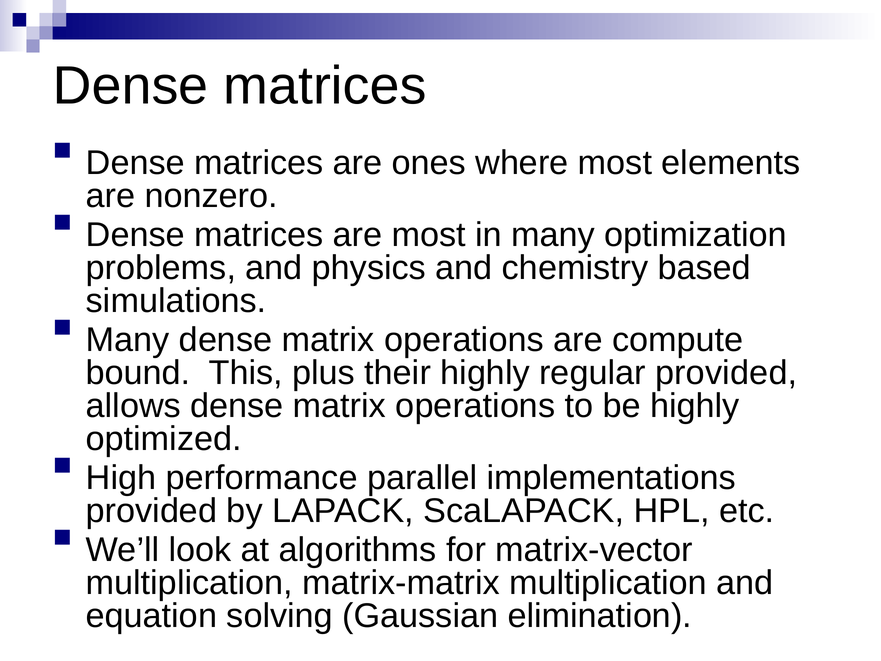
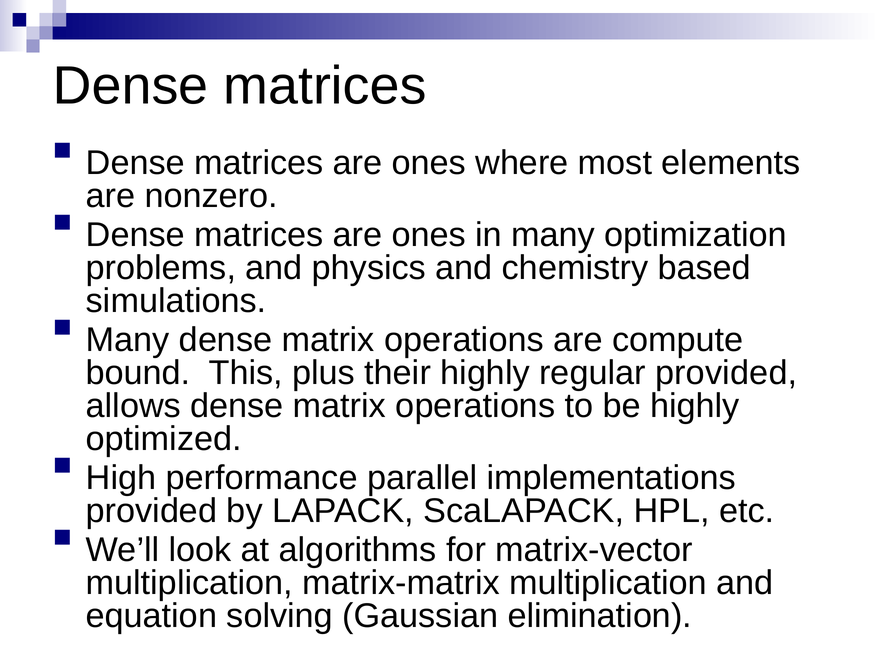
most: most -> ones (429, 235)
